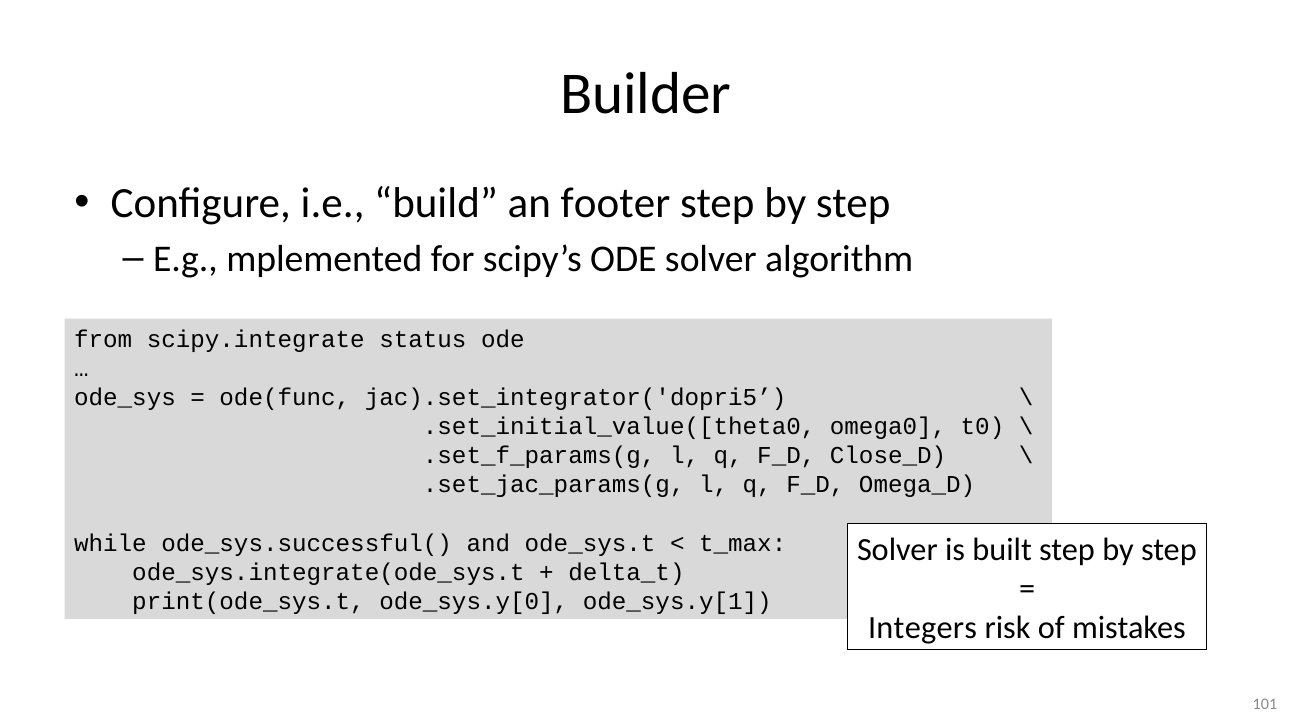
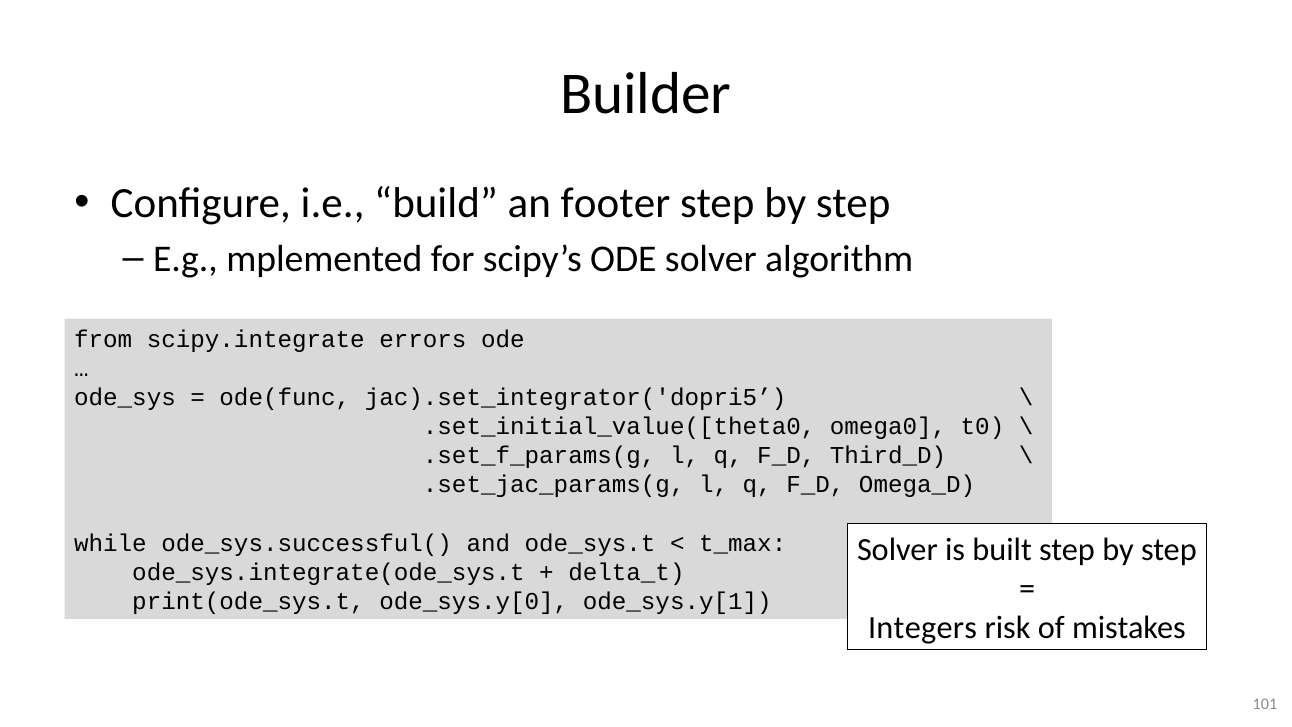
status: status -> errors (423, 339)
Close_D: Close_D -> Third_D (888, 456)
